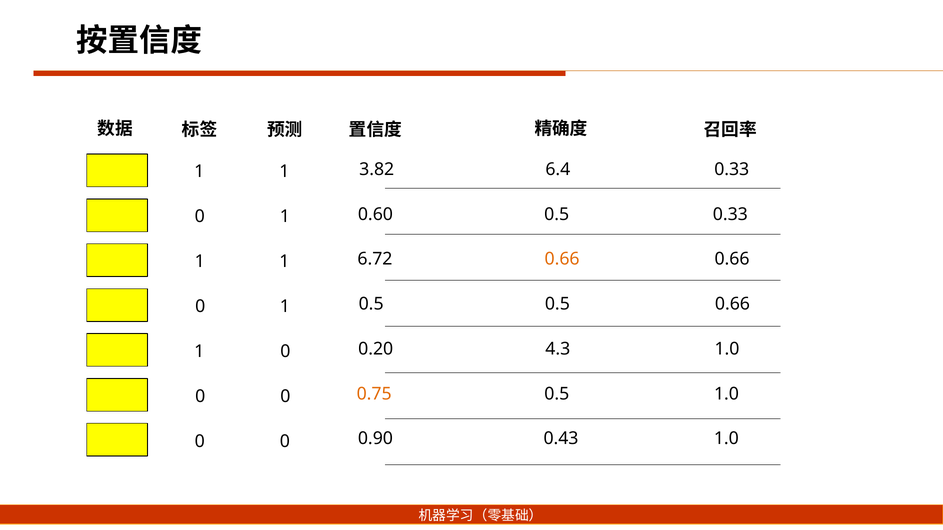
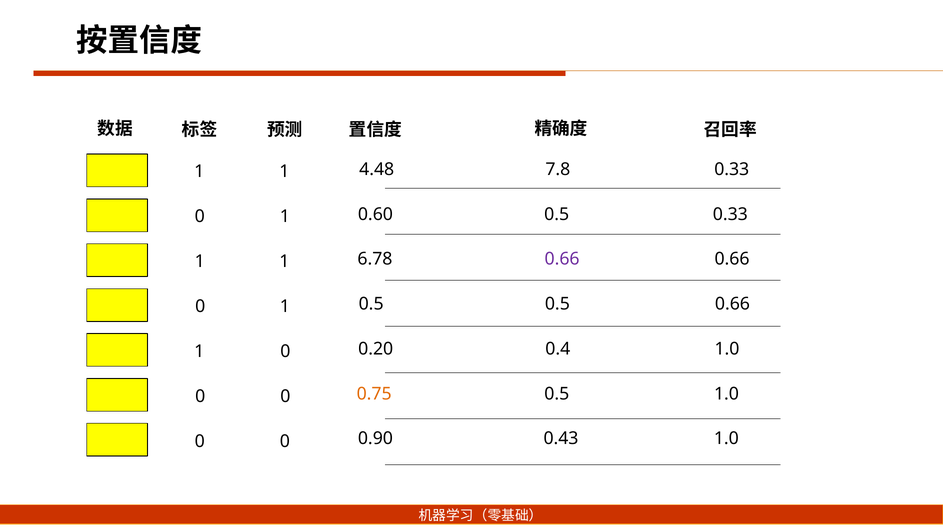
3.82: 3.82 -> 4.48 (377, 170)
6.4: 6.4 -> 7.8 (558, 170)
6.72: 6.72 -> 6.78 (375, 259)
0.66 colour: orange -> purple (562, 259)
4.3: 4.3 -> 0.4 (558, 349)
